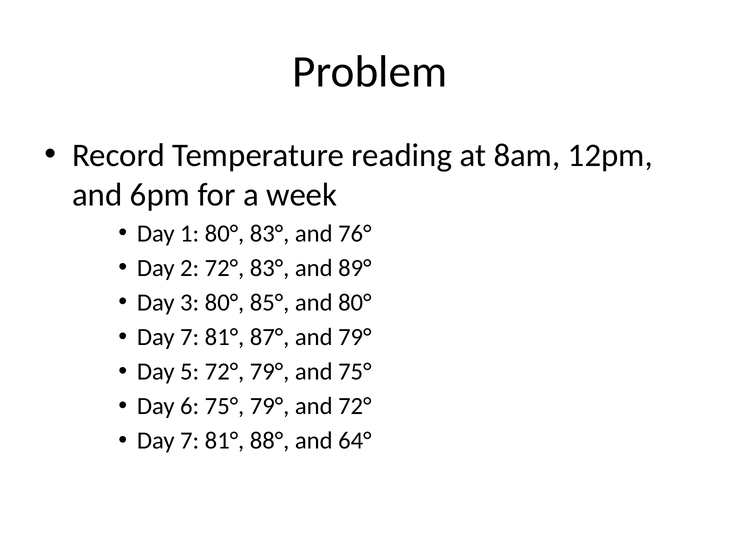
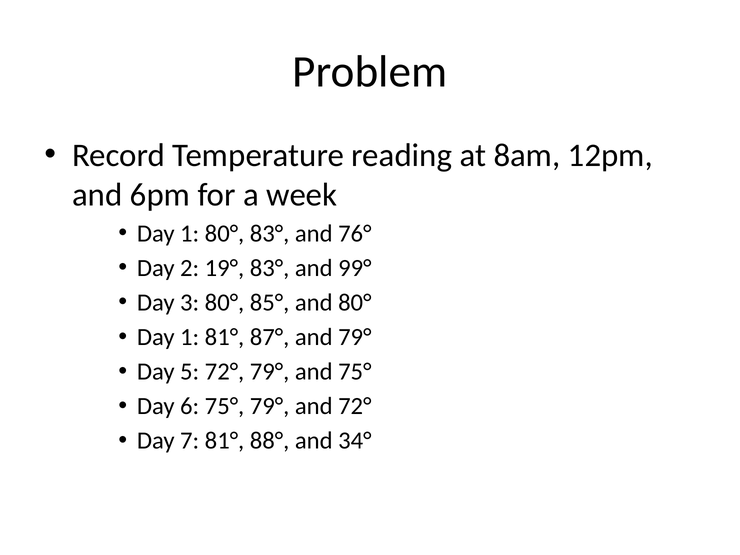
2 72°: 72° -> 19° (224, 268)
89°: 89° -> 99° (355, 268)
7: 7 -> 1 (190, 337)
64°: 64° -> 34° (355, 441)
